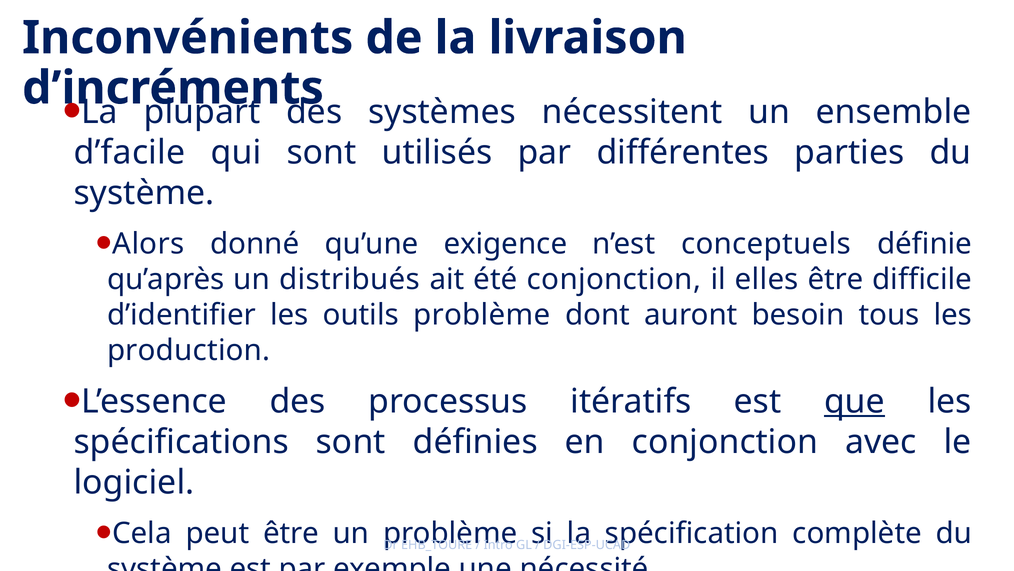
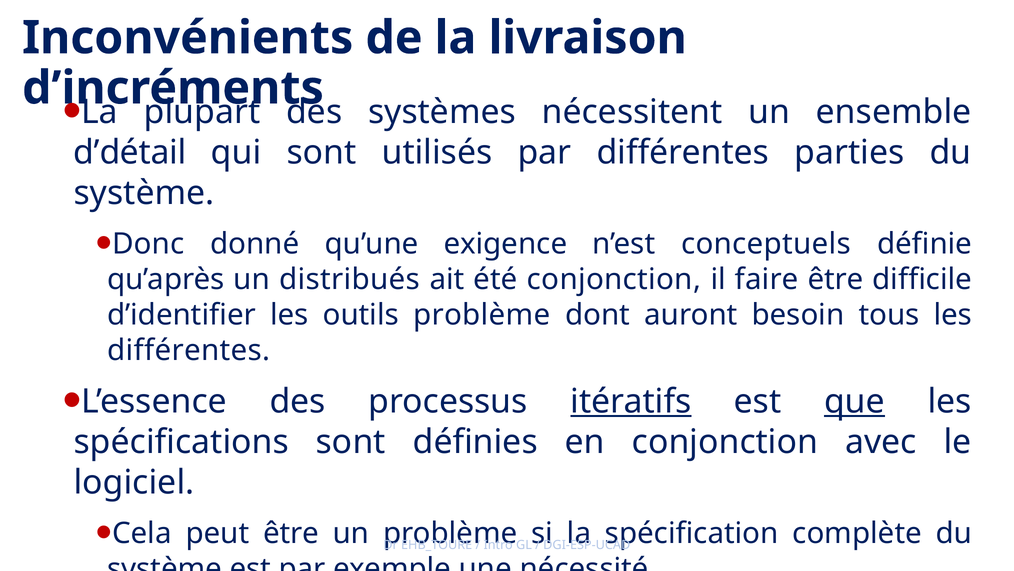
d’facile: d’facile -> d’détail (130, 153)
Alors: Alors -> Donc (148, 244)
elles: elles -> faire (767, 279)
production: production -> différentes (189, 350)
itératifs underline: none -> present (631, 401)
